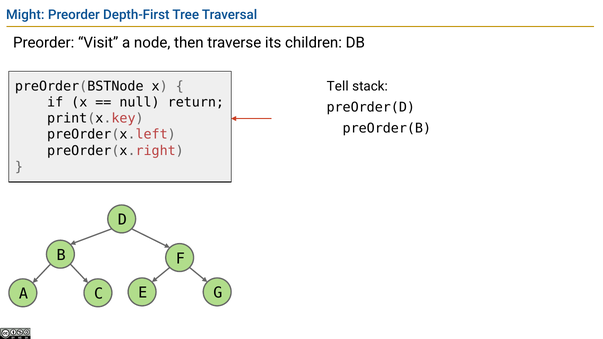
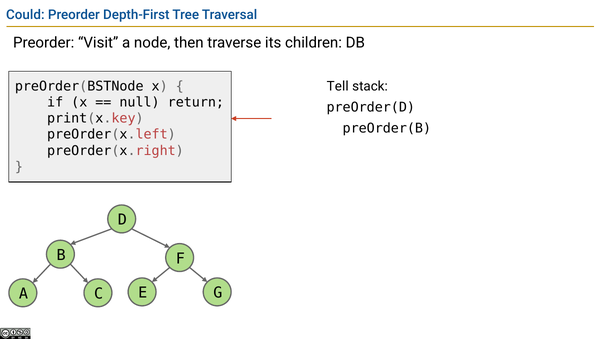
Might: Might -> Could (25, 15)
